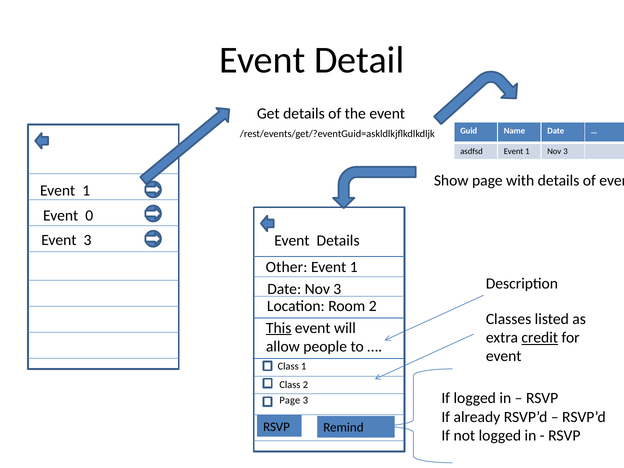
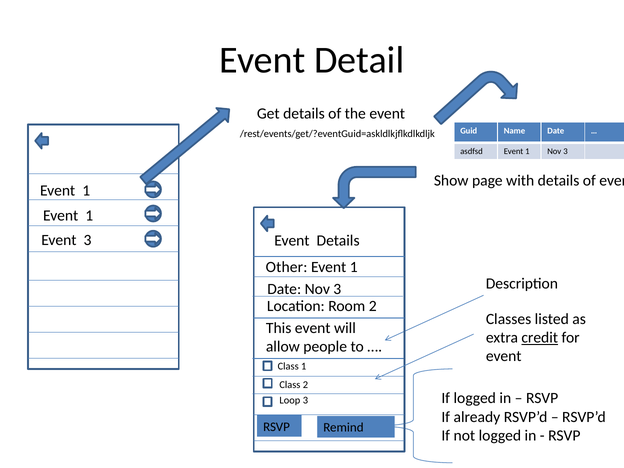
0: 0 -> 1 (89, 216)
This underline: present -> none (279, 328)
Page: Page -> Loop (290, 400)
